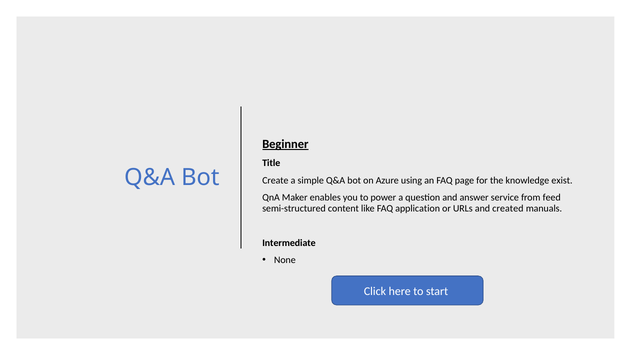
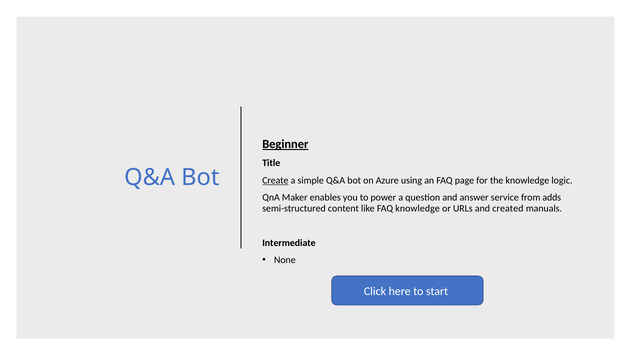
Create underline: none -> present (275, 180)
exist: exist -> logic (562, 180)
feed: feed -> adds (552, 198)
FAQ application: application -> knowledge (418, 208)
